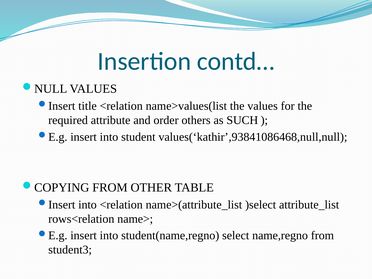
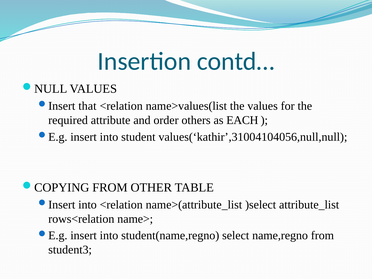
title: title -> that (87, 106)
SUCH: SUCH -> EACH (242, 120)
values(‘kathir’,93841086468,null,null: values(‘kathir’,93841086468,null,null -> values(‘kathir’,31004104056,null,null (253, 137)
